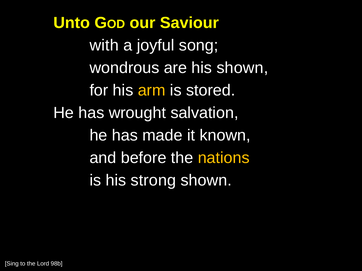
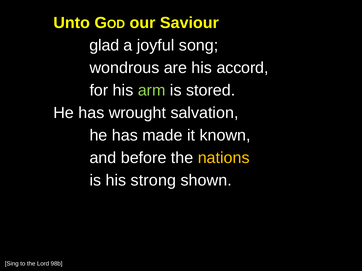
with: with -> glad (104, 45)
his shown: shown -> accord (243, 68)
arm colour: yellow -> light green (152, 90)
